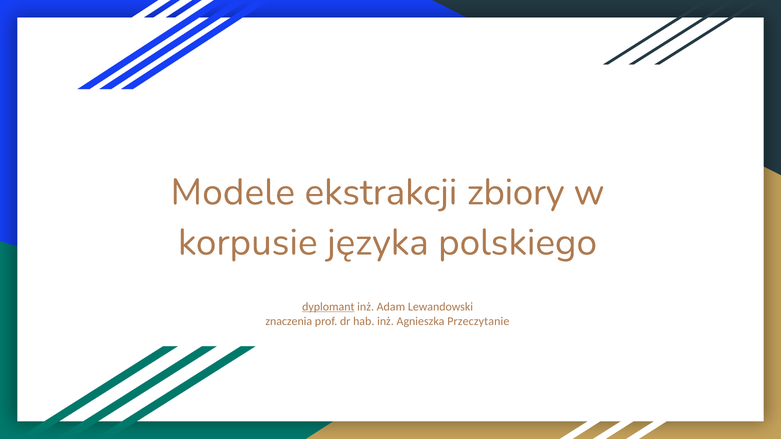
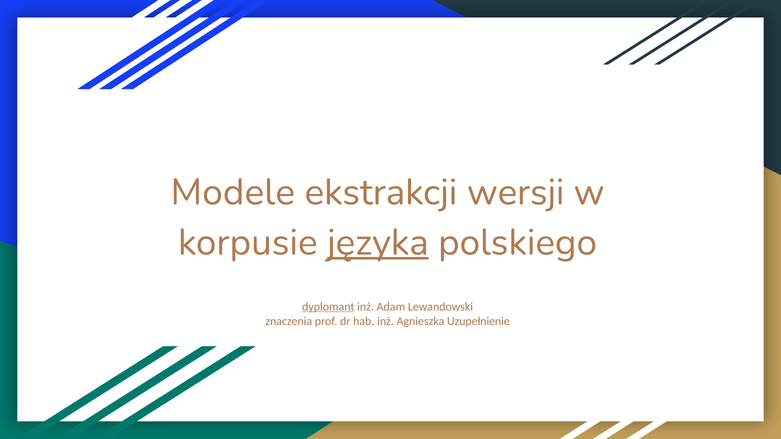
zbiory: zbiory -> wersji (516, 192)
języka underline: none -> present (378, 243)
Przeczytanie: Przeczytanie -> Uzupełnienie (478, 322)
